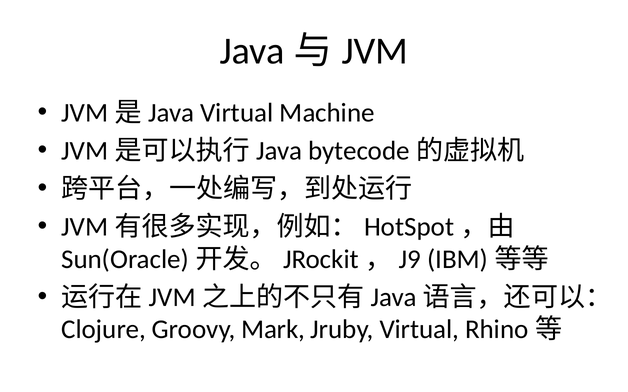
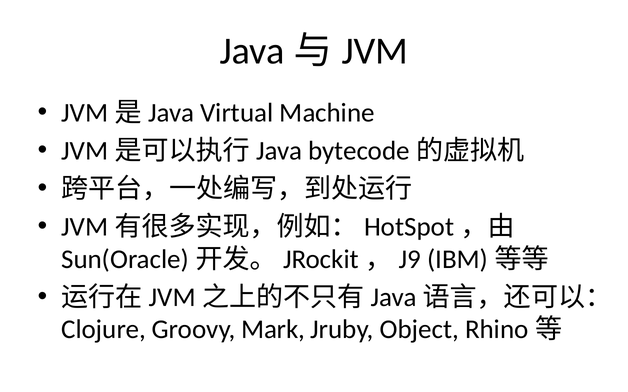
Jruby Virtual: Virtual -> Object (419, 330)
